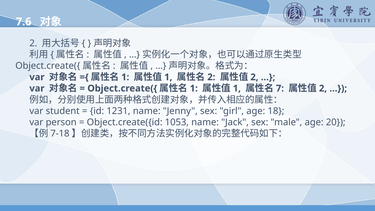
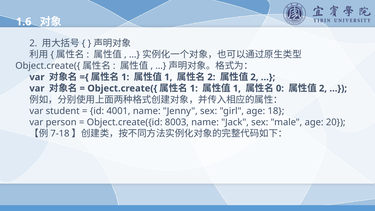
7.6: 7.6 -> 1.6 (24, 22)
7: 7 -> 0 (280, 88)
1231: 1231 -> 4001 (118, 111)
1053: 1053 -> 8003 (177, 122)
